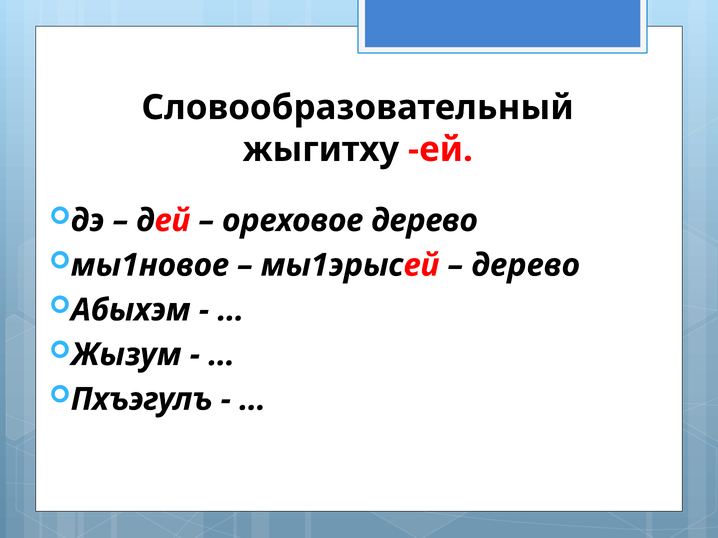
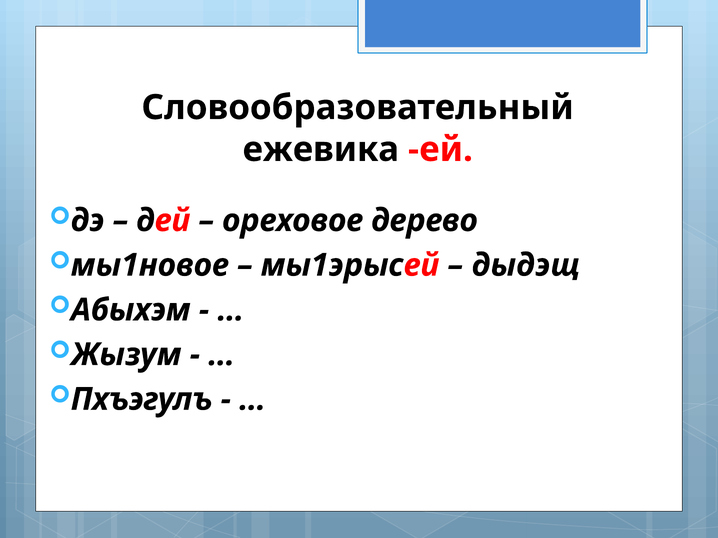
жыгитху: жыгитху -> ежевика (321, 150)
дерево: дерево -> дыдэщ (526, 265)
